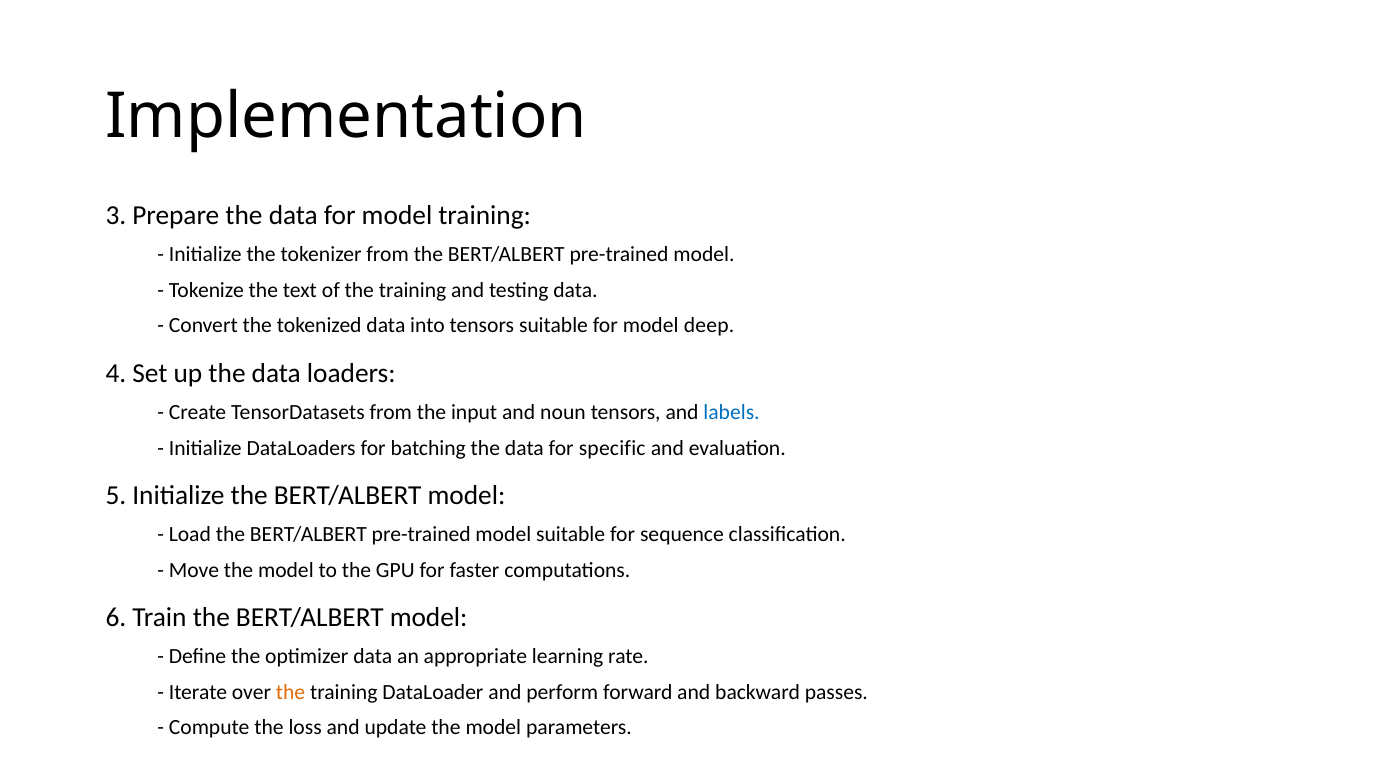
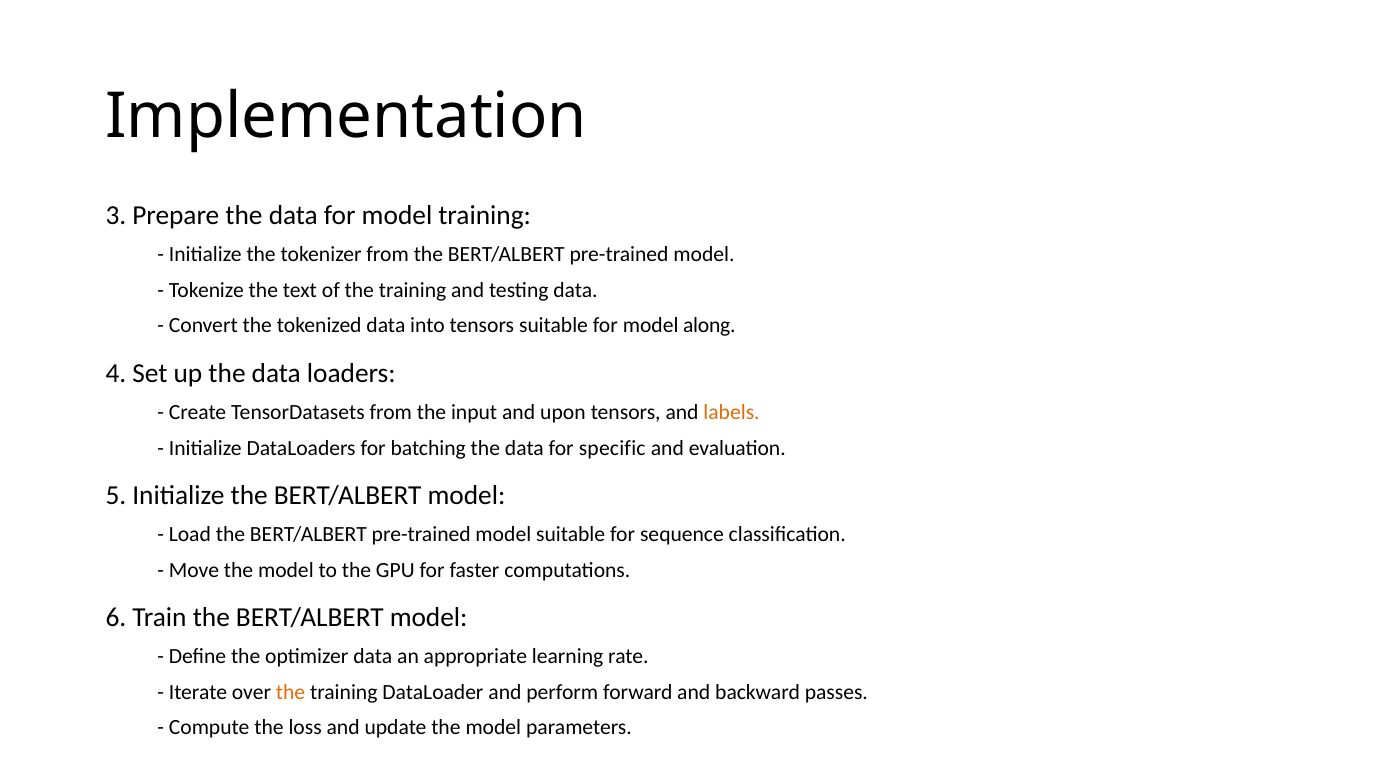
deep: deep -> along (709, 326)
noun: noun -> upon (563, 412)
labels colour: blue -> orange (732, 412)
